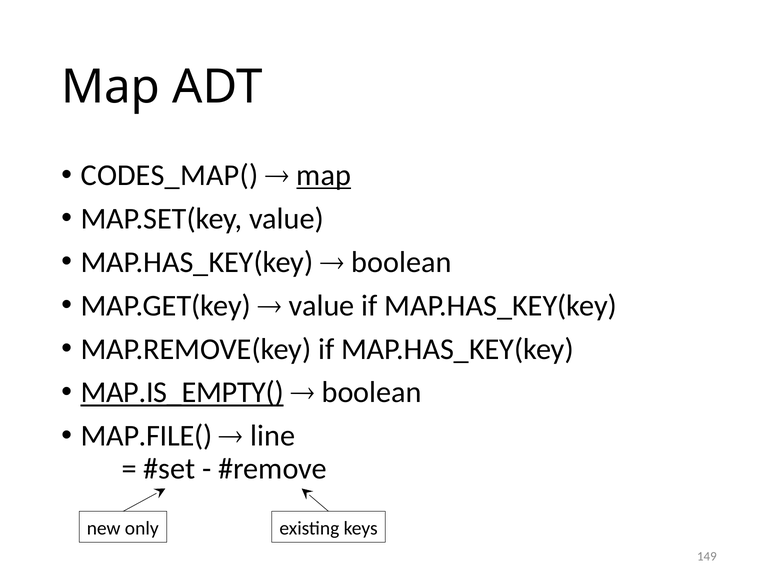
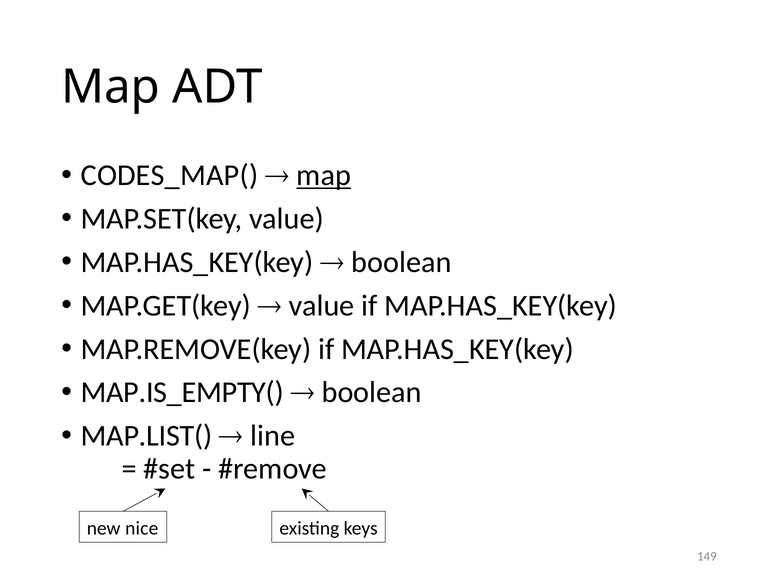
MAP.IS_EMPTY( underline: present -> none (182, 393)
MAP.FILE(: MAP.FILE( -> MAP.LIST( (146, 436)
only: only -> nice (142, 529)
